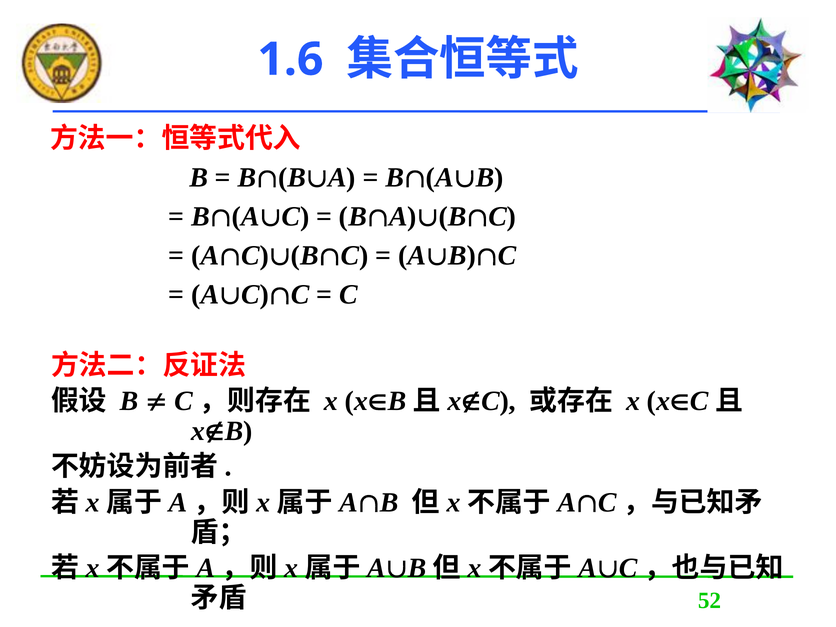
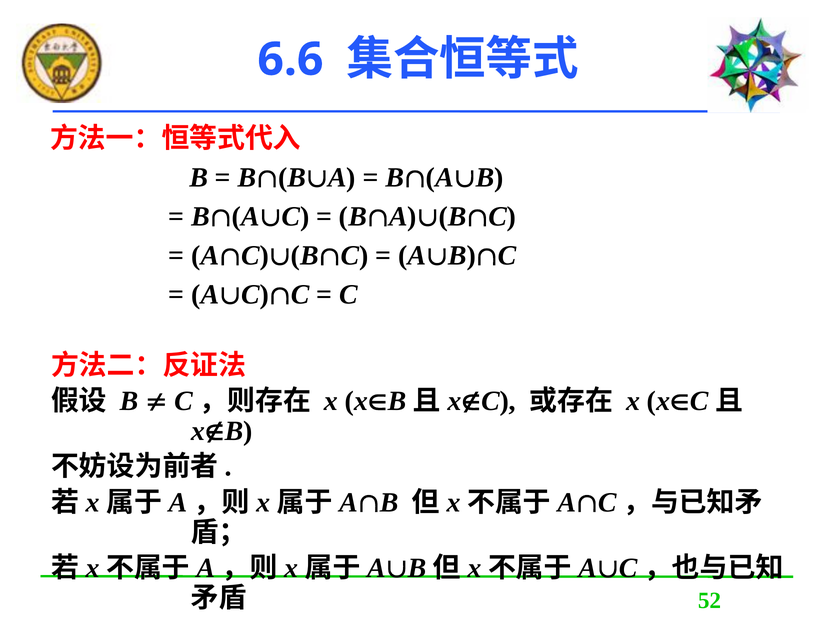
1.6: 1.6 -> 6.6 (290, 60)
